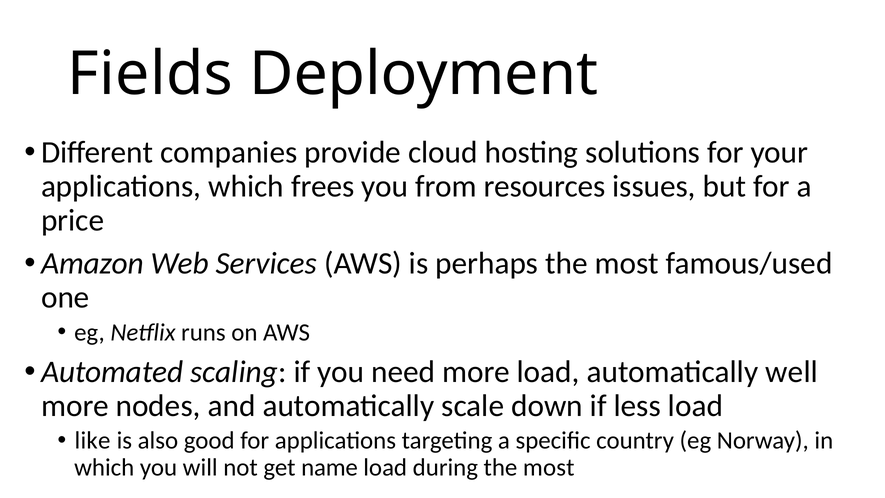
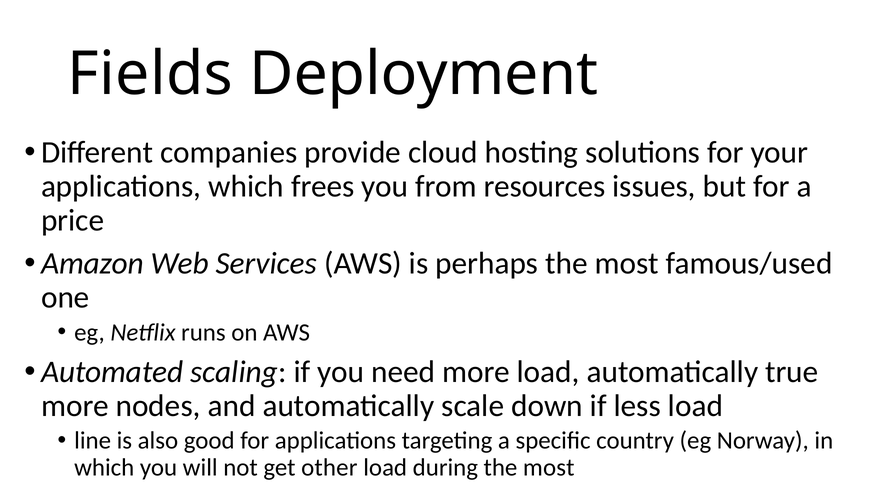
well: well -> true (792, 372)
like: like -> line (93, 441)
name: name -> other (329, 468)
